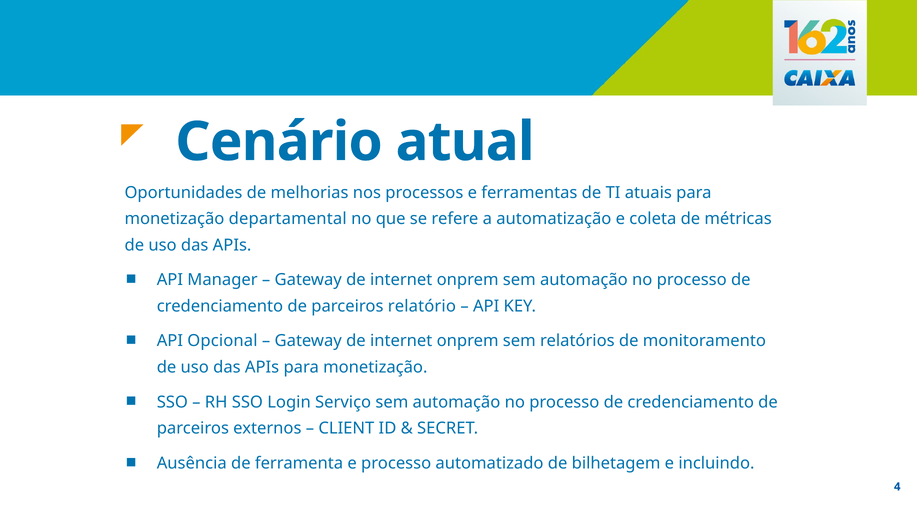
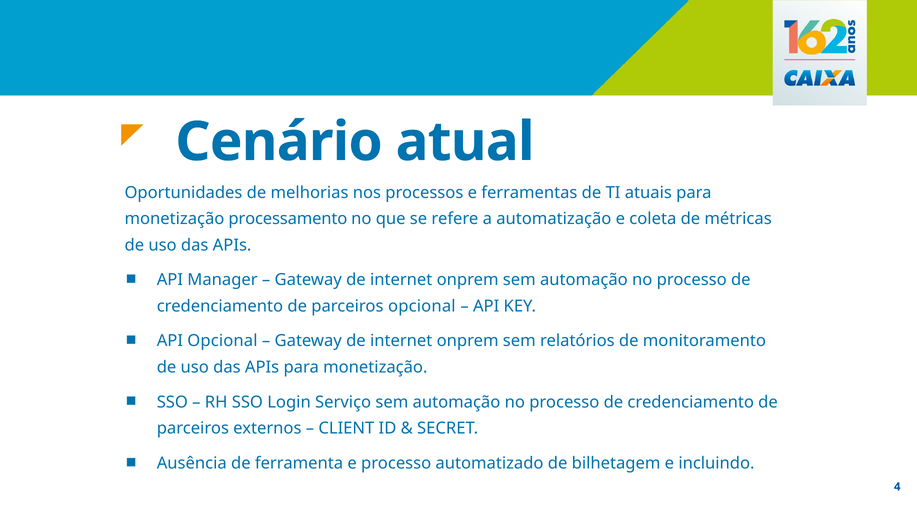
departamental: departamental -> processamento (288, 219)
parceiros relatório: relatório -> opcional (422, 306)
